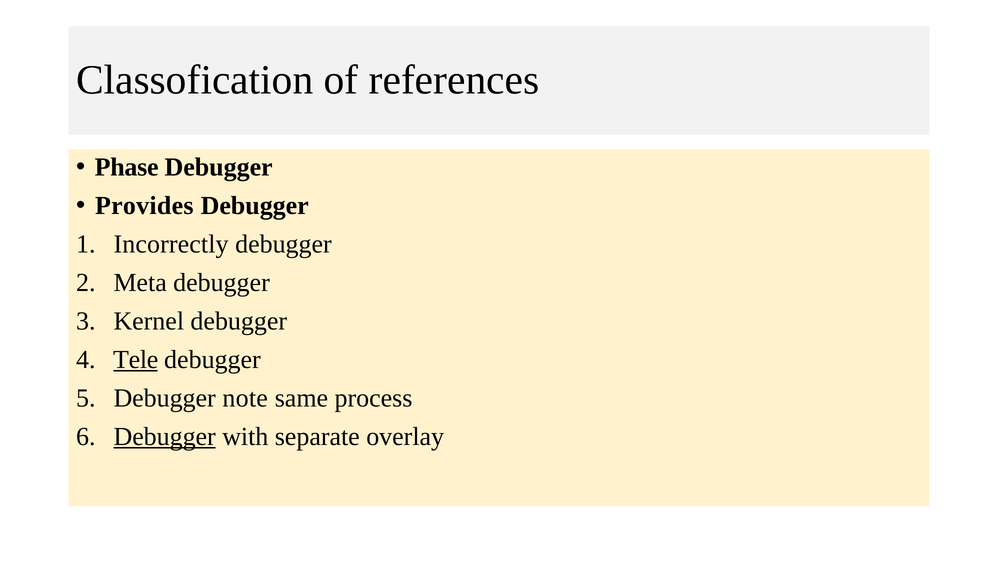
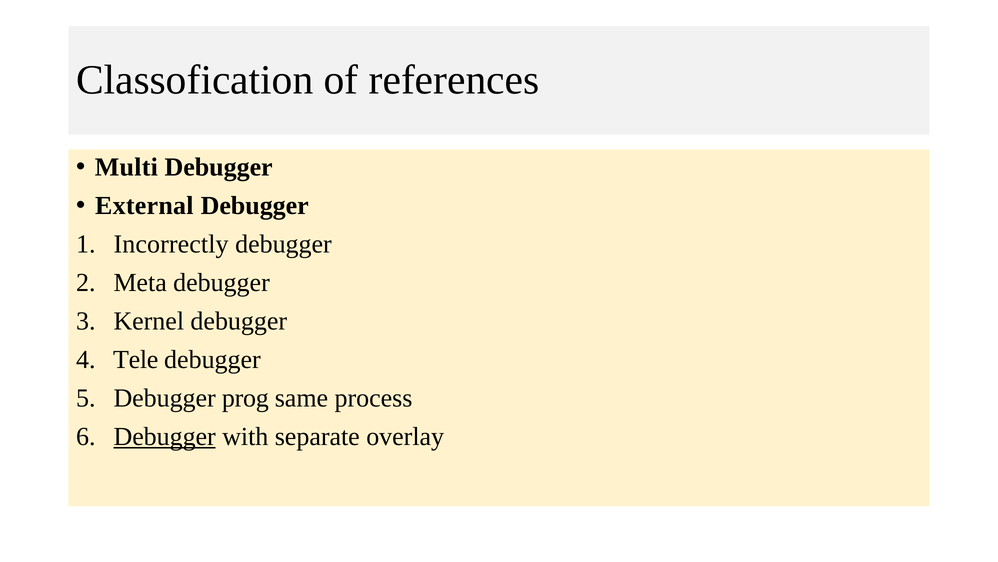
Phase: Phase -> Multi (126, 167)
Provides: Provides -> External (144, 206)
Tele underline: present -> none (136, 359)
note: note -> prog (245, 398)
